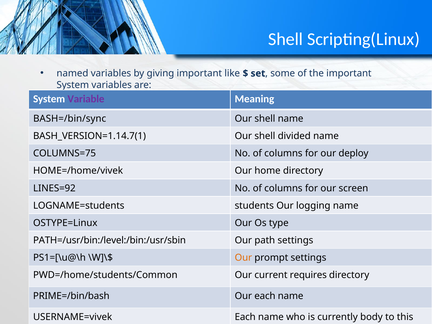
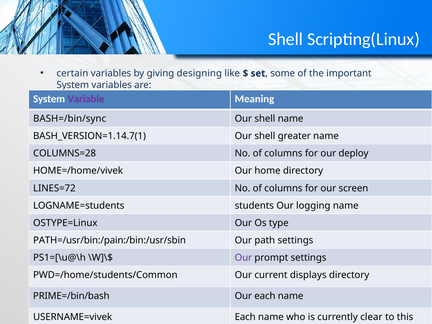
named: named -> certain (72, 73)
giving important: important -> designing (199, 73)
divided: divided -> greater (294, 136)
COLUMNS=75: COLUMNS=75 -> COLUMNS=28 (65, 153)
LINES=92: LINES=92 -> LINES=72 (54, 188)
PATH=/usr/bin:/level:/bin:/usr/sbin: PATH=/usr/bin:/level:/bin:/usr/sbin -> PATH=/usr/bin:/pain:/bin:/usr/sbin (109, 240)
Our colour: orange -> purple (243, 258)
requires: requires -> displays (308, 275)
body: body -> clear (371, 317)
